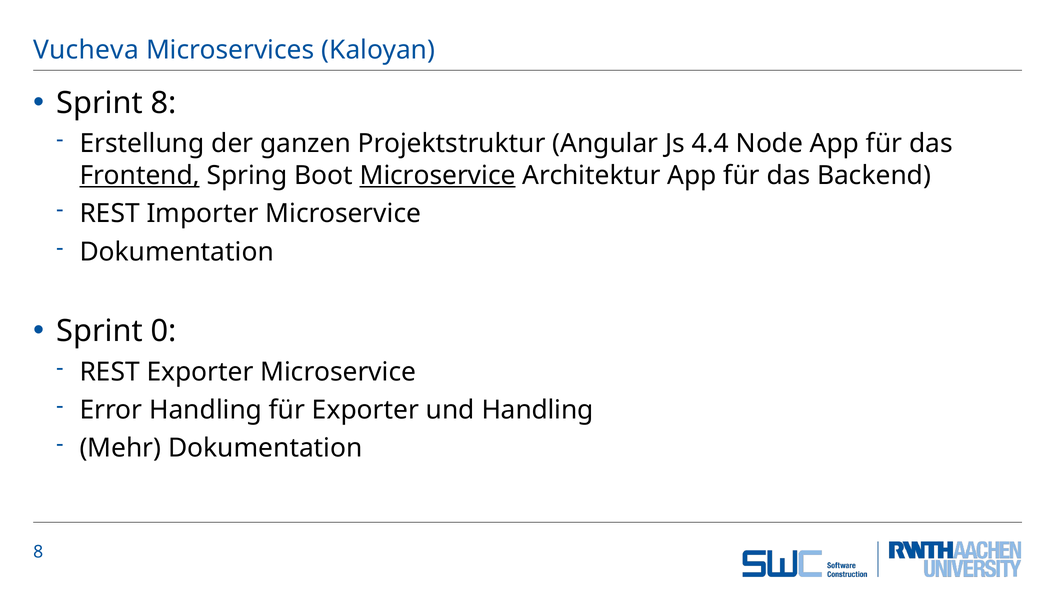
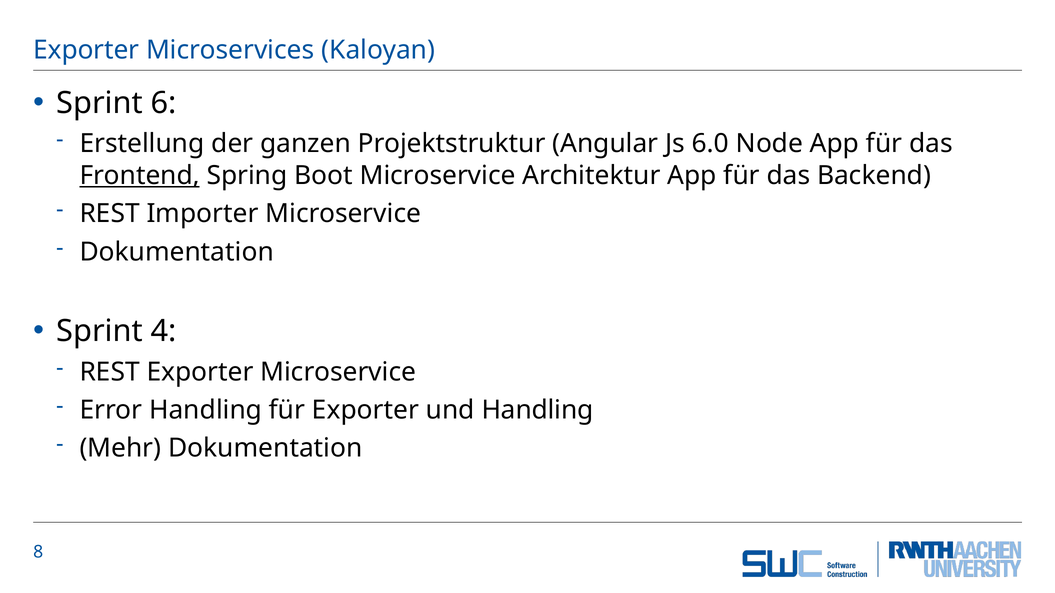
Vucheva: Vucheva -> Exporter (86, 50)
Sprint 8: 8 -> 6 (164, 103)
4.4: 4.4 -> 6.0 (710, 144)
Microservice underline: present -> none (438, 176)
0: 0 -> 4 (164, 332)
